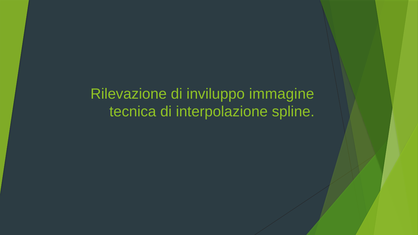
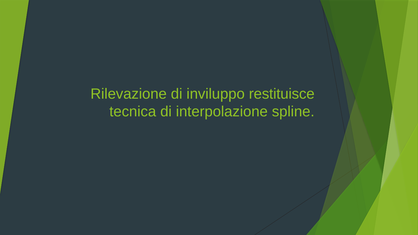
immagine: immagine -> restituisce (282, 94)
